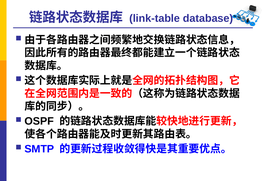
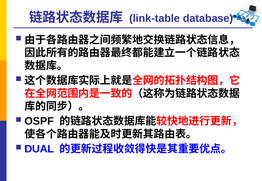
SMTP: SMTP -> DUAL (39, 149)
